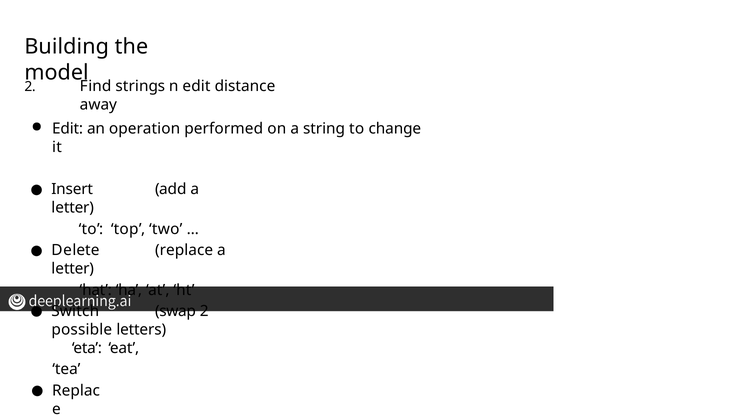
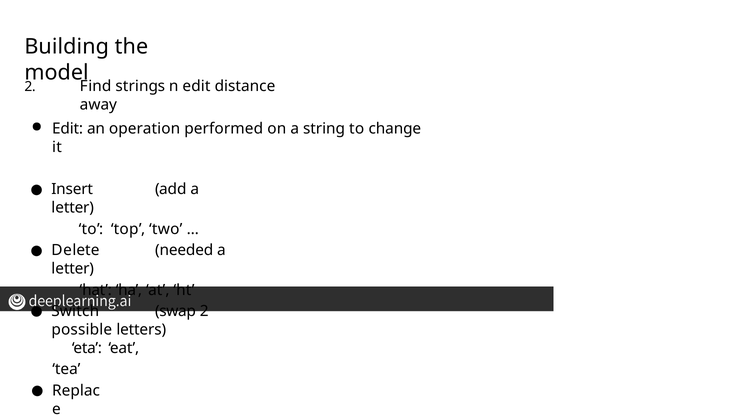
replace: replace -> needed (184, 250)
